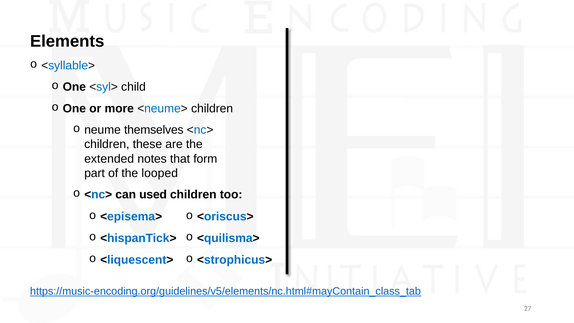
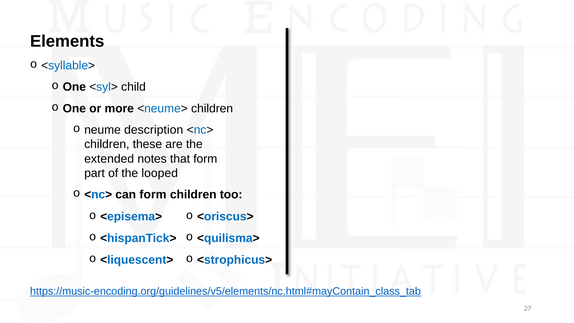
themselves: themselves -> description (154, 130)
can used: used -> form (153, 195)
